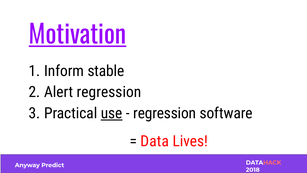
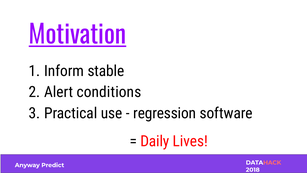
regression: regression -> conditions (109, 92)
use underline: present -> none (112, 113)
Data: Data -> Daily (155, 141)
